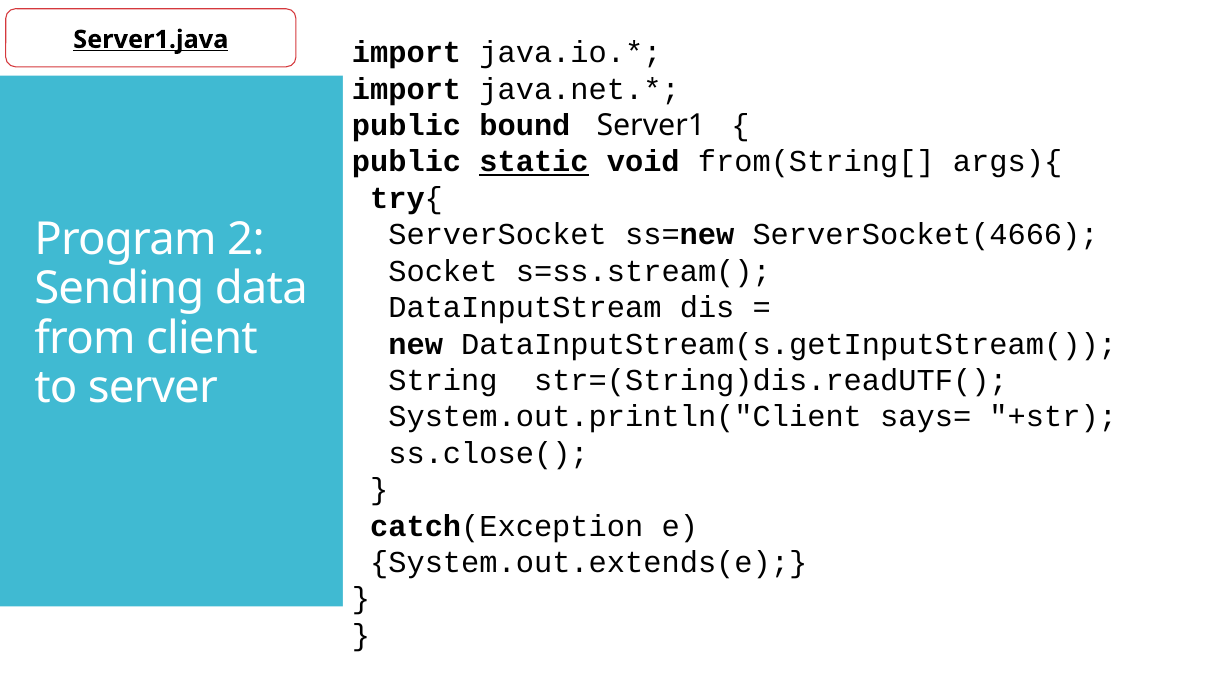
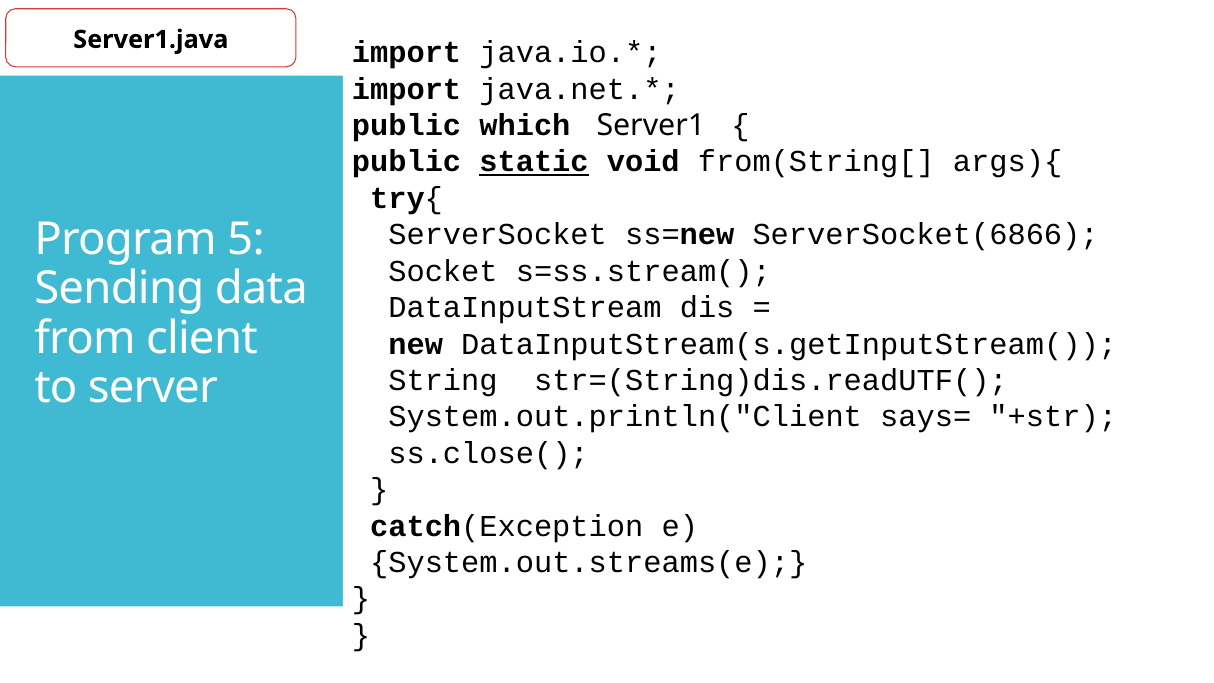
Server1.java underline: present -> none (151, 40)
bound: bound -> which (525, 125)
ServerSocket(4666: ServerSocket(4666 -> ServerSocket(6866 (926, 235)
2: 2 -> 5 (246, 240)
System.out.extends(e: System.out.extends(e -> System.out.streams(e (589, 562)
